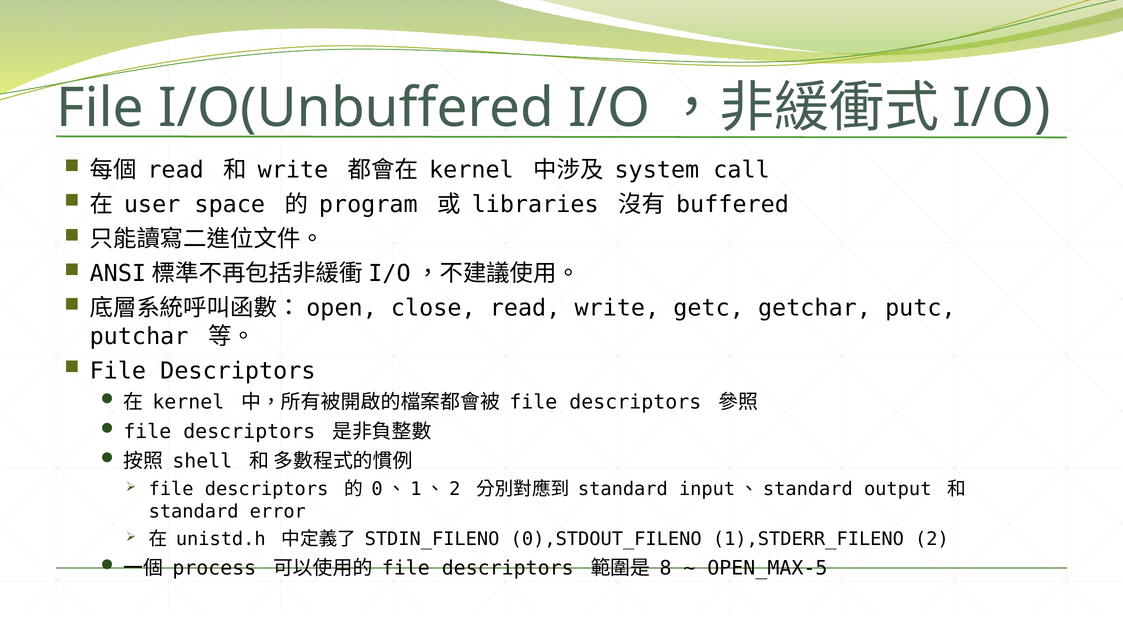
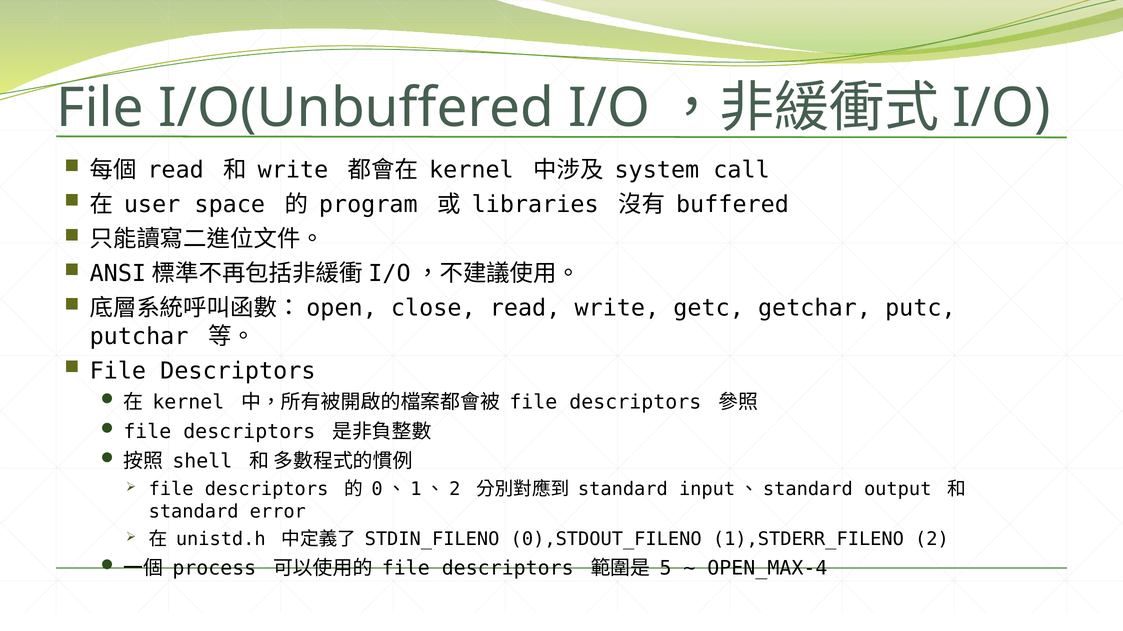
8: 8 -> 5 (665, 569)
OPEN_MAX-5: OPEN_MAX-5 -> OPEN_MAX-4 (767, 569)
